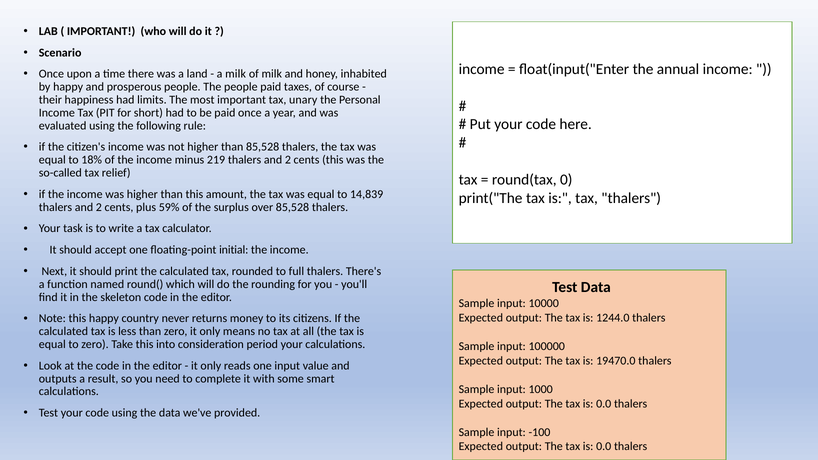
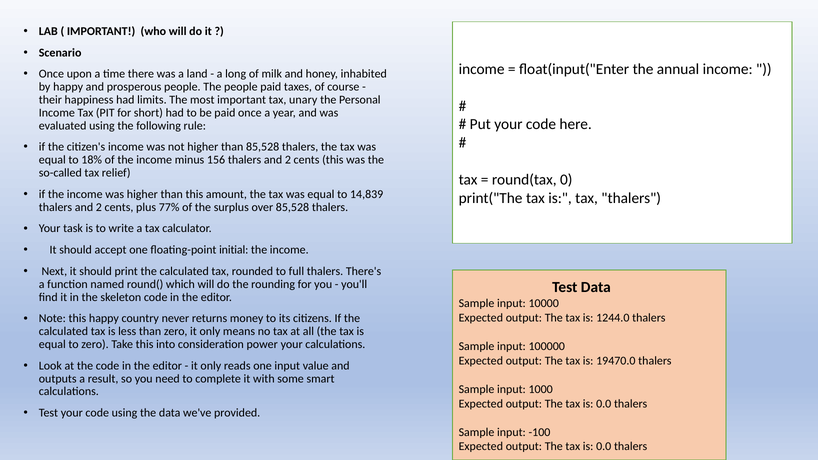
a milk: milk -> long (236, 74)
219: 219 -> 156 (216, 160)
59%: 59% -> 77% (169, 207)
period: period -> power (262, 344)
